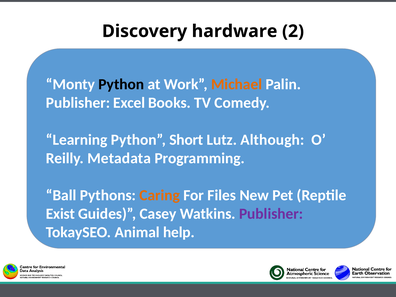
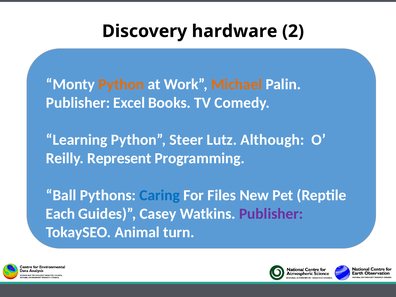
Python colour: black -> orange (121, 84)
Short: Short -> Steer (186, 140)
Metadata: Metadata -> Represent (119, 158)
Caring colour: orange -> blue (160, 195)
Exist: Exist -> Each (60, 214)
help: help -> turn (179, 232)
